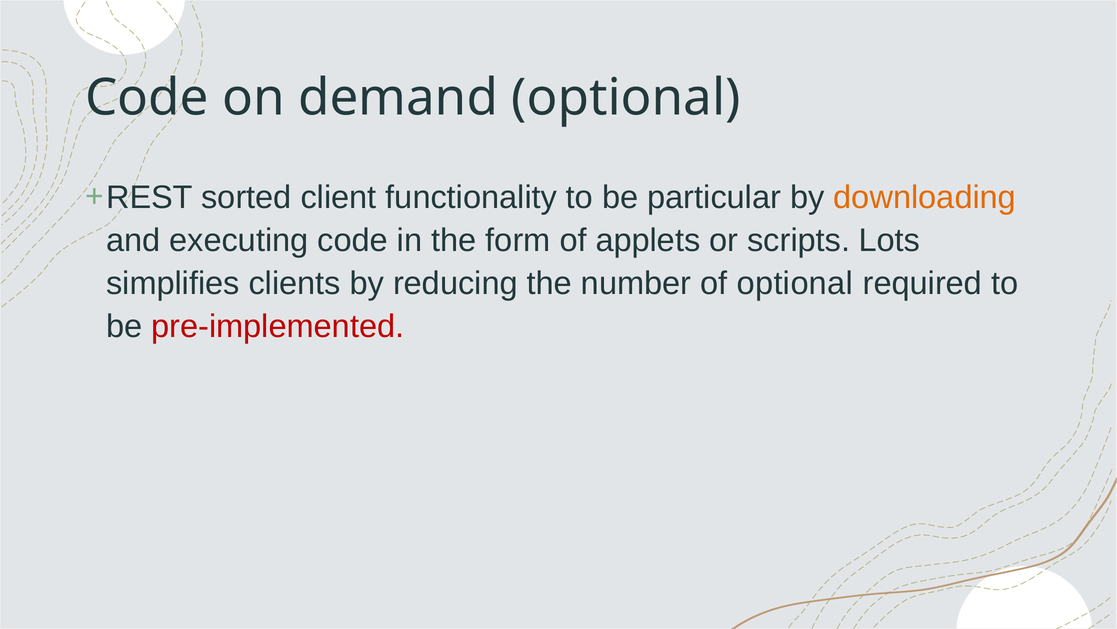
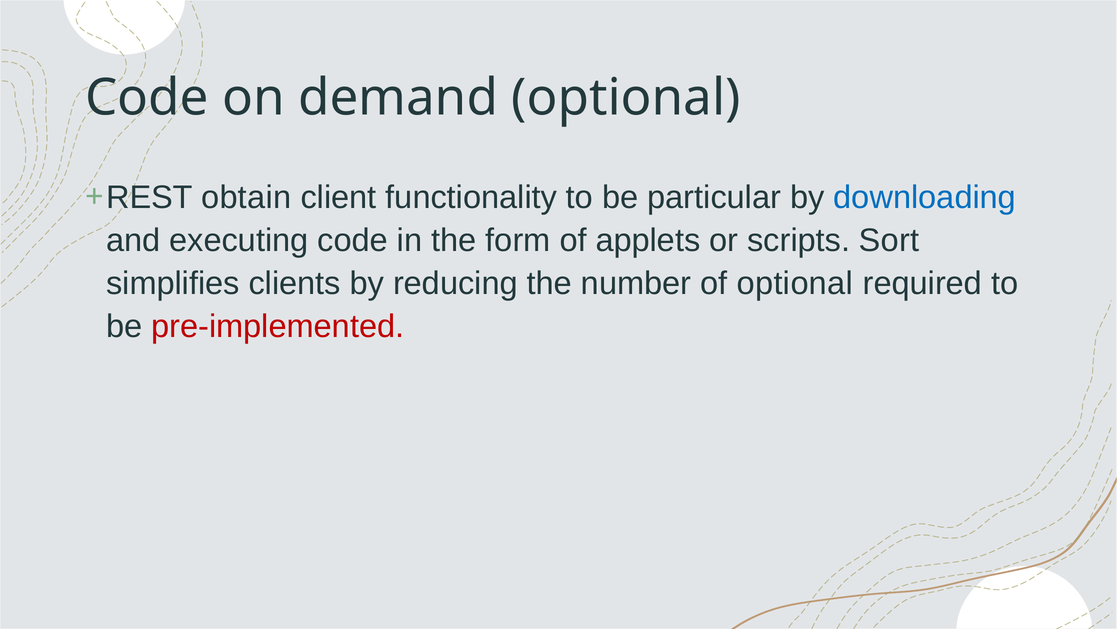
sorted: sorted -> obtain (246, 197)
downloading colour: orange -> blue (925, 197)
Lots: Lots -> Sort (889, 240)
